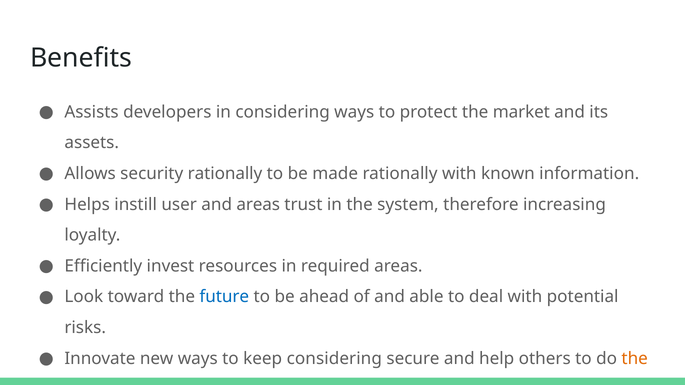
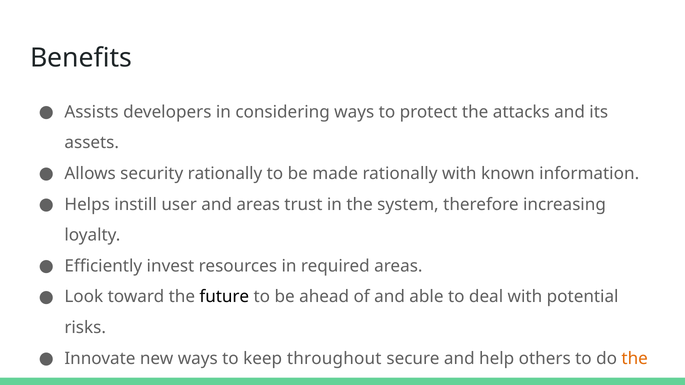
market: market -> attacks (521, 112)
future colour: blue -> black (224, 297)
keep considering: considering -> throughout (334, 359)
